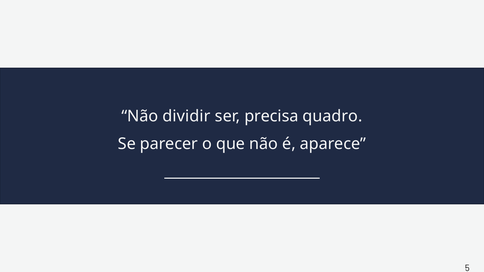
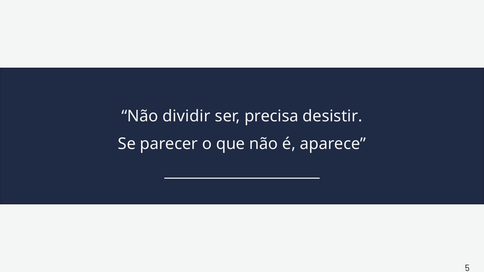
quadro: quadro -> desistir (333, 116)
